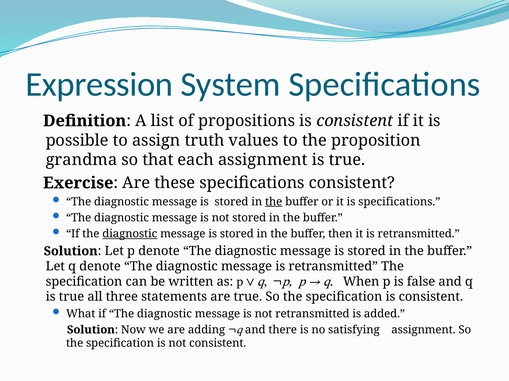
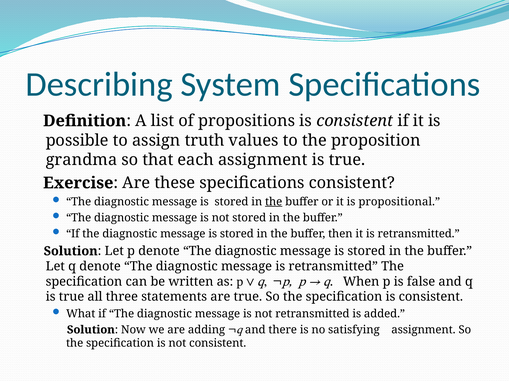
Expression: Expression -> Describing (99, 84)
is specifications: specifications -> propositional (399, 202)
diagnostic underline: present -> none (130, 234)
